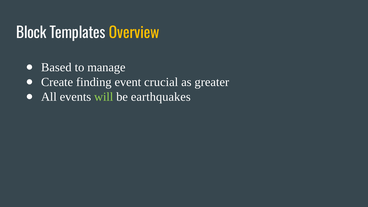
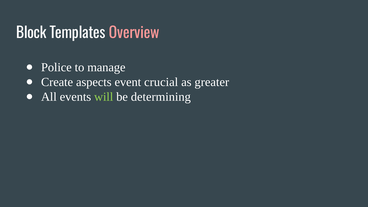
Overview colour: yellow -> pink (134, 33)
Based: Based -> Police (56, 67)
finding: finding -> aspects (94, 82)
earthquakes: earthquakes -> determining (161, 97)
